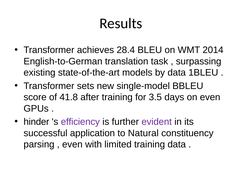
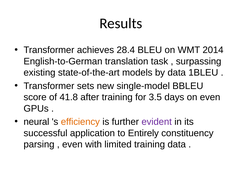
hinder: hinder -> neural (36, 121)
efficiency colour: purple -> orange (80, 121)
Natural: Natural -> Entirely (143, 133)
